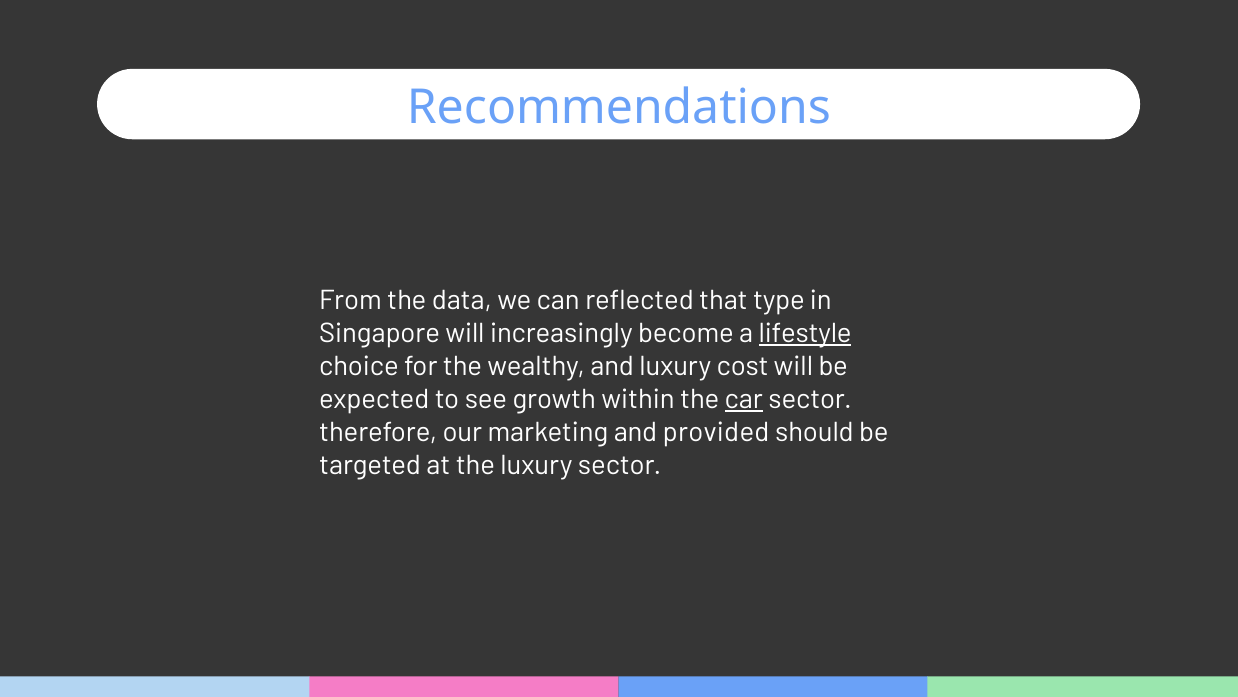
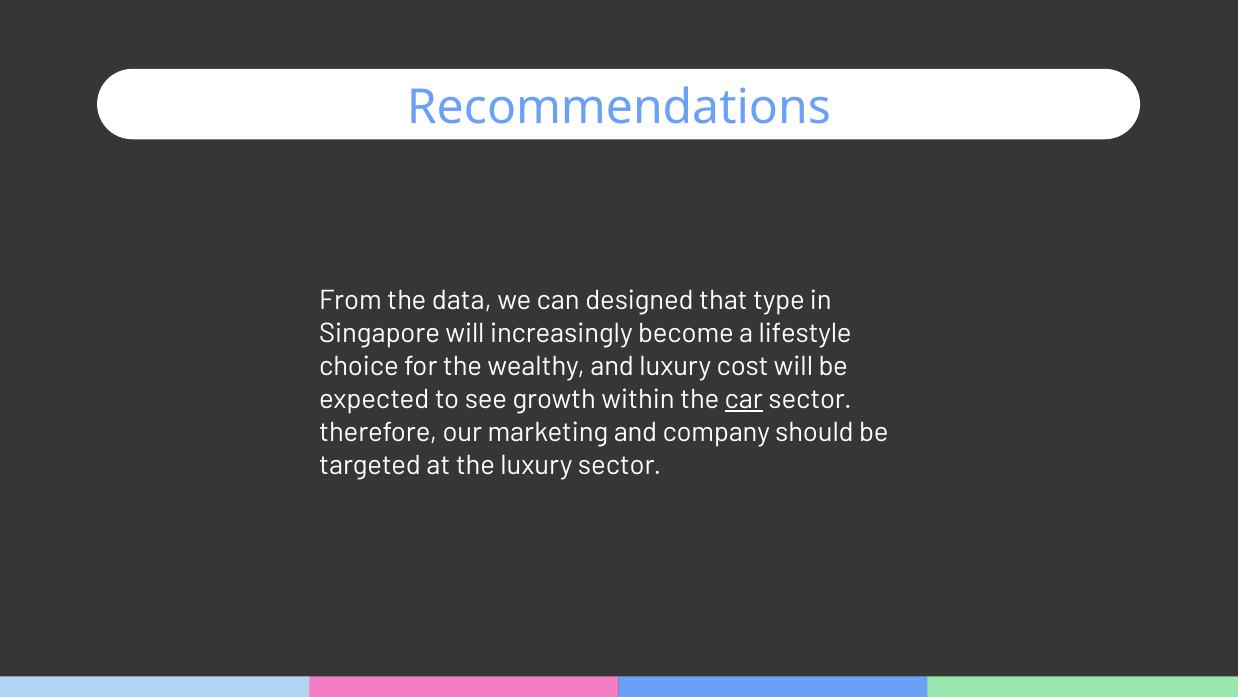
reflected: reflected -> designed (640, 300)
lifestyle underline: present -> none (805, 333)
provided: provided -> company (716, 432)
